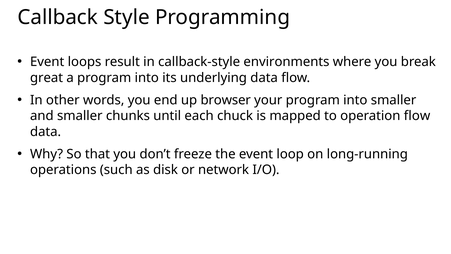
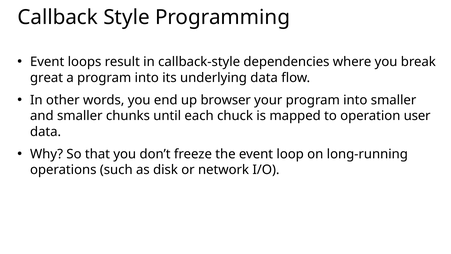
environments: environments -> dependencies (286, 62)
operation flow: flow -> user (417, 116)
